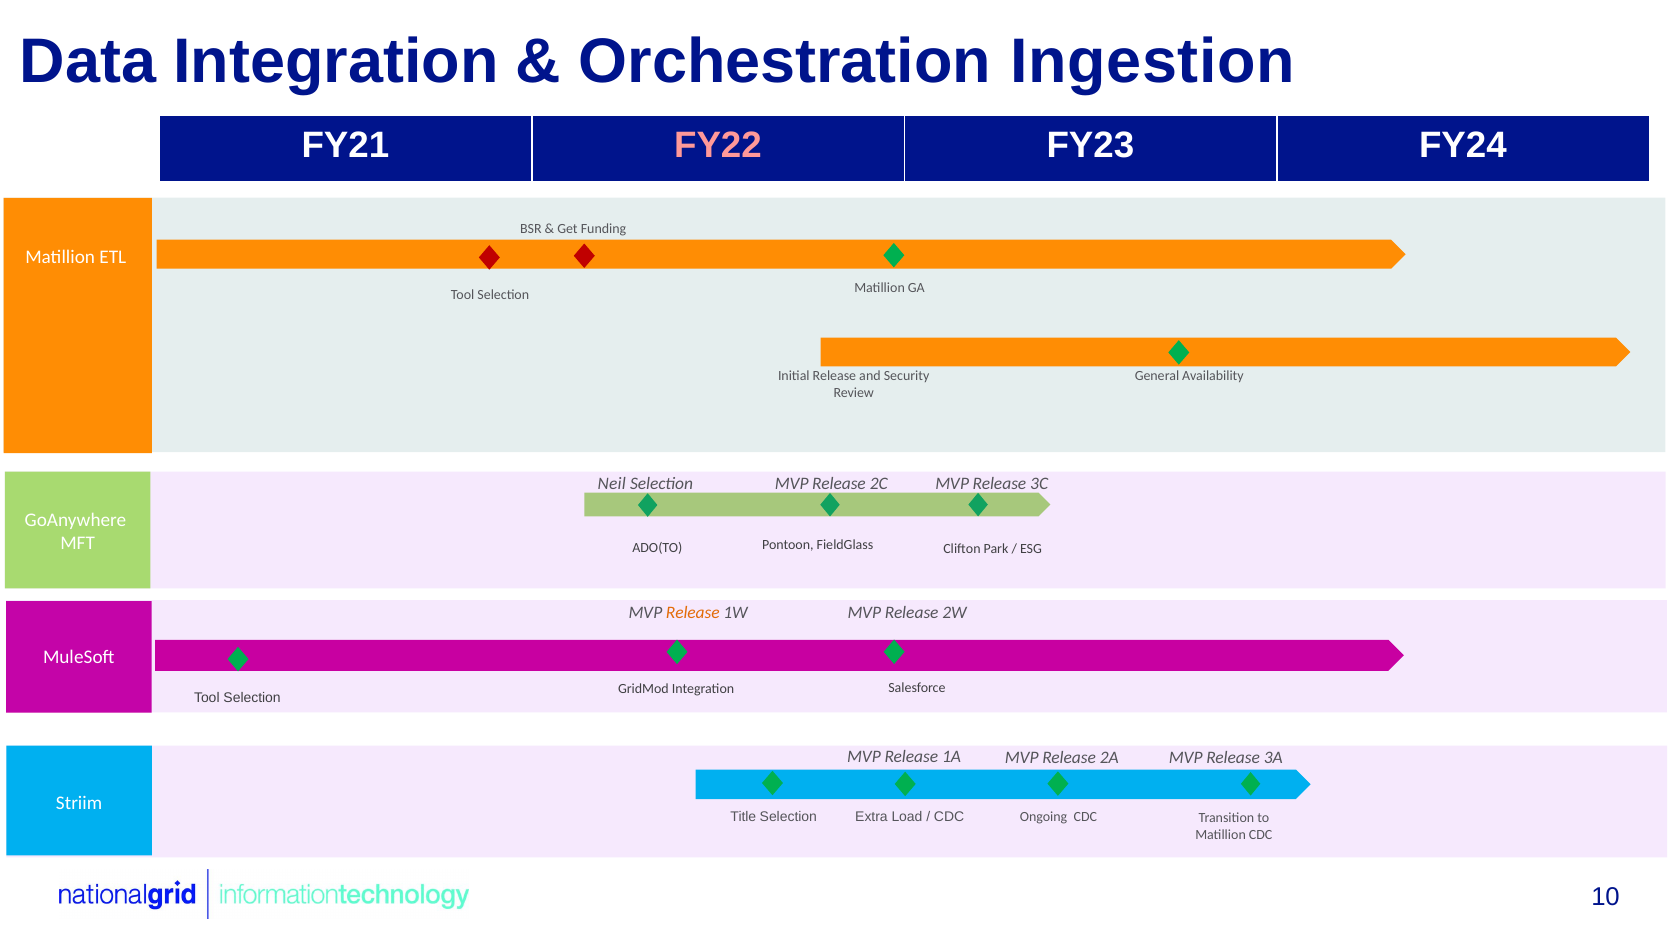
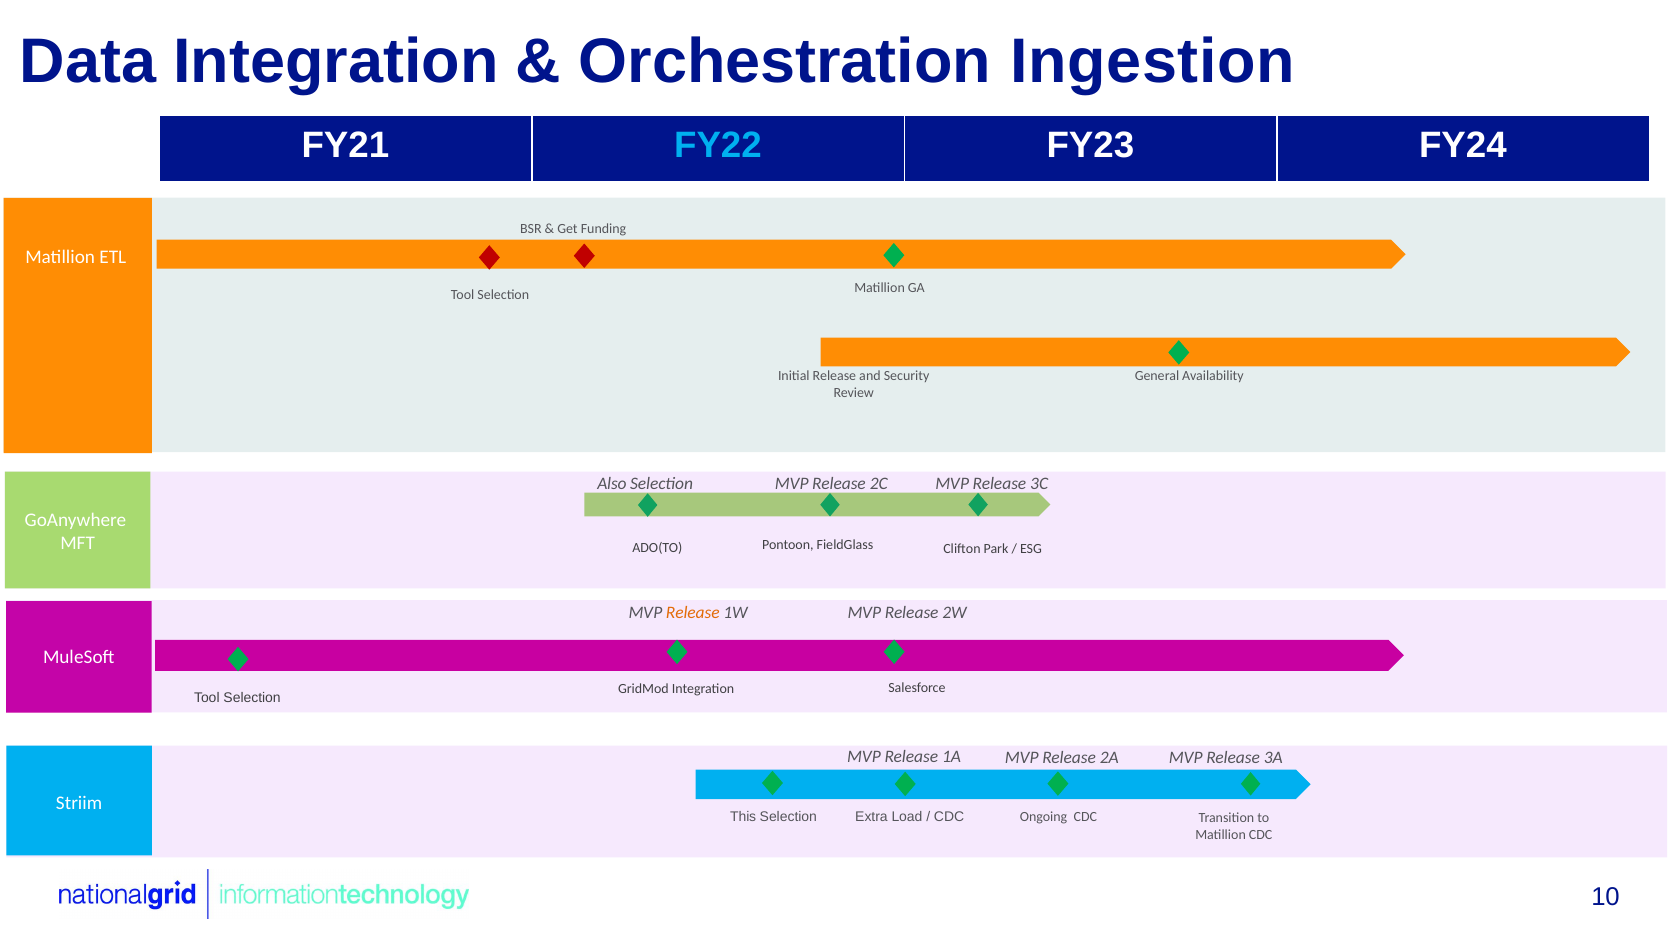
FY22 colour: pink -> light blue (718, 145)
Neil: Neil -> Also (612, 484)
Title: Title -> This (743, 817)
